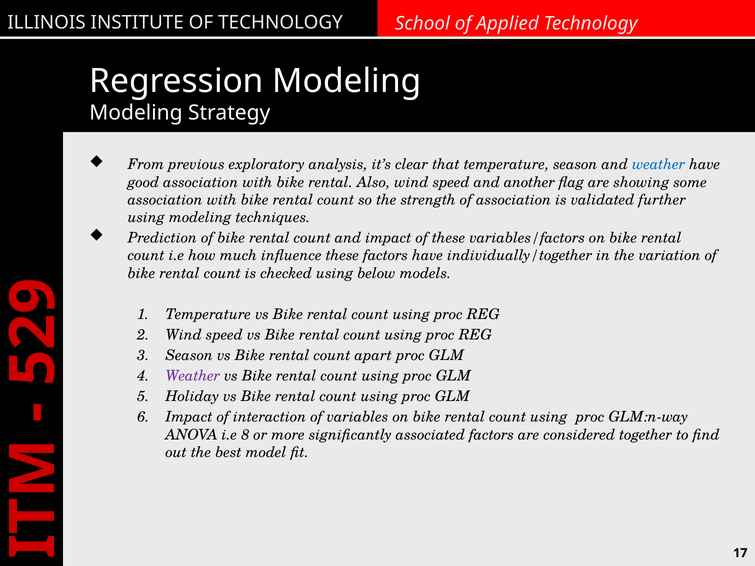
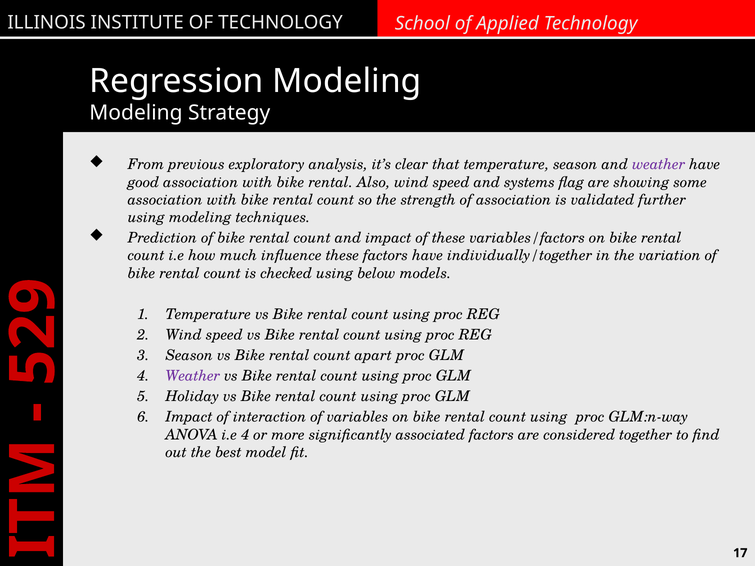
weather colour: blue -> purple (659, 165)
another: another -> systems (530, 182)
i.e 8: 8 -> 4 (245, 435)
